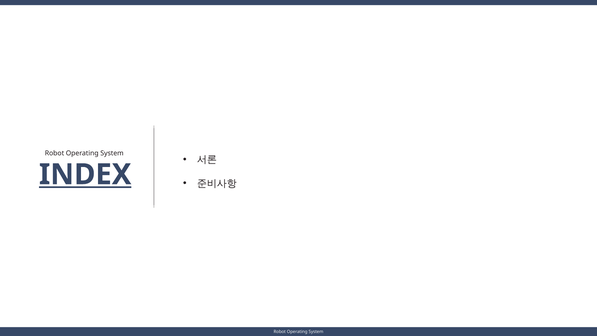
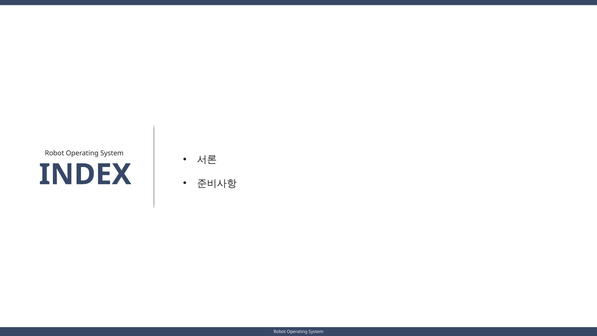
INDEX underline: present -> none (85, 174)
